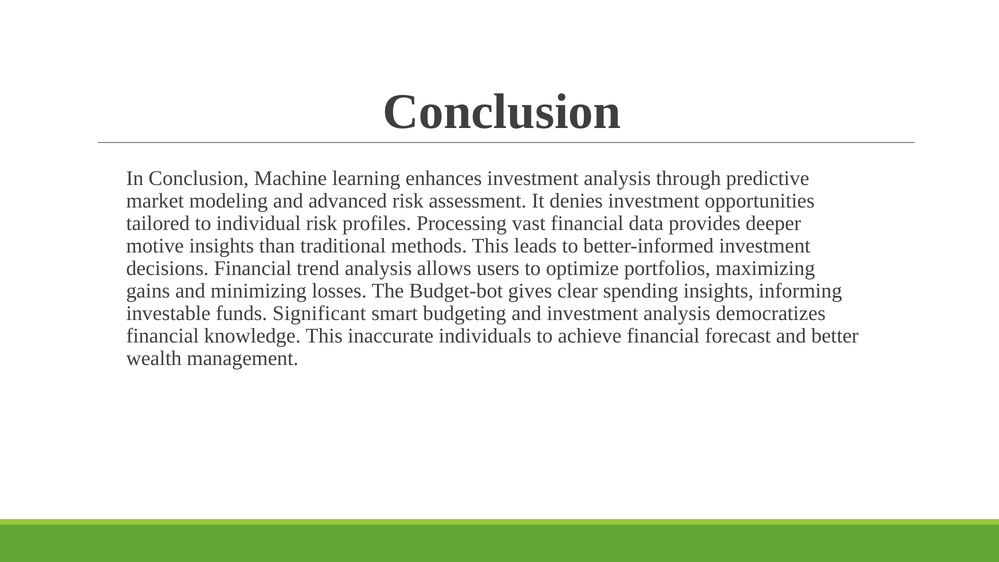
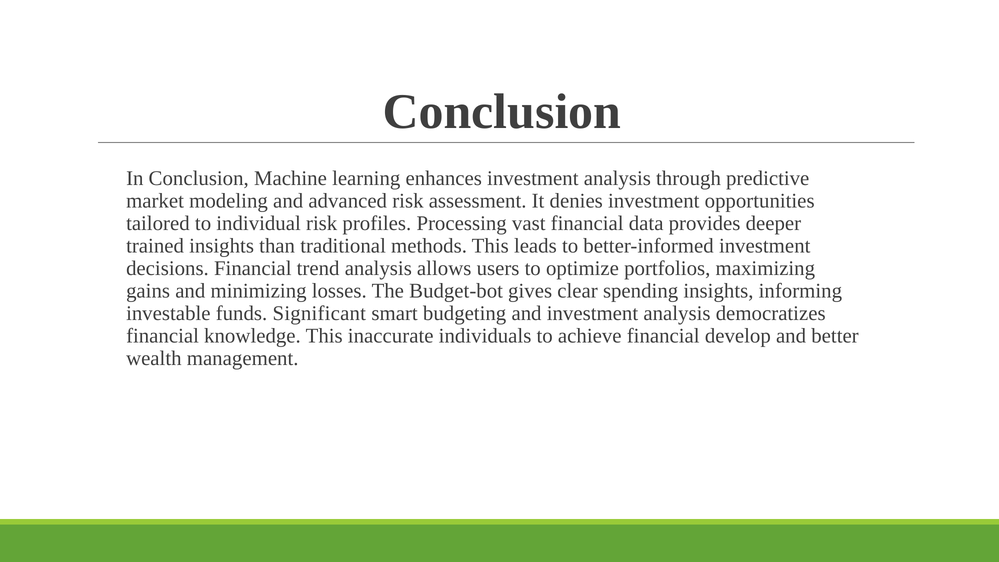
motive: motive -> trained (155, 246)
forecast: forecast -> develop (738, 336)
